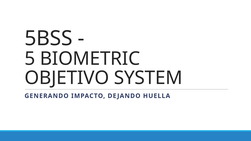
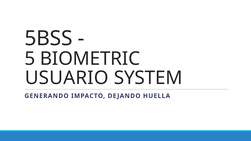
OBJETIVO: OBJETIVO -> USUARIO (67, 78)
